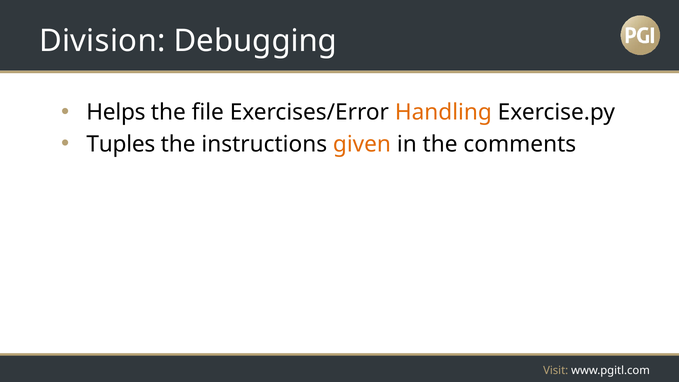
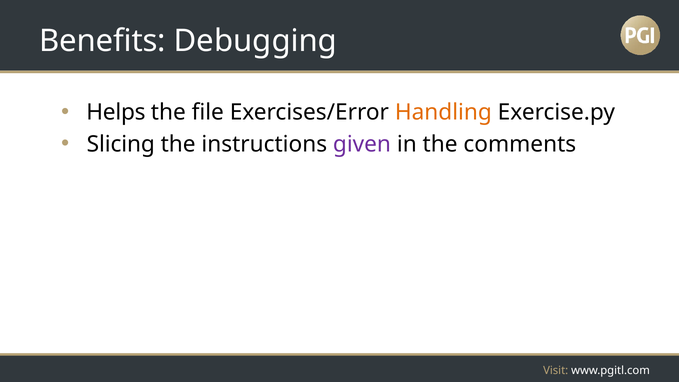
Division: Division -> Benefits (102, 41)
Tuples: Tuples -> Slicing (121, 144)
given colour: orange -> purple (362, 144)
